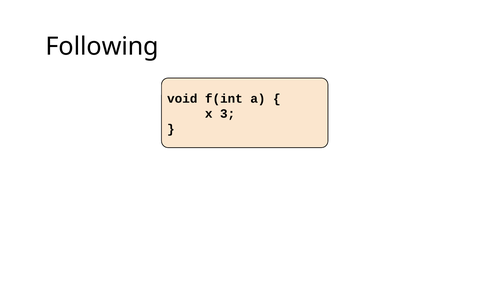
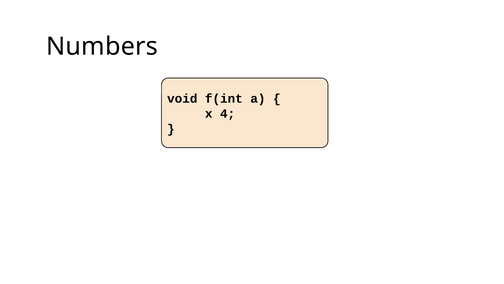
Following: Following -> Numbers (102, 46)
3: 3 -> 4 (228, 114)
